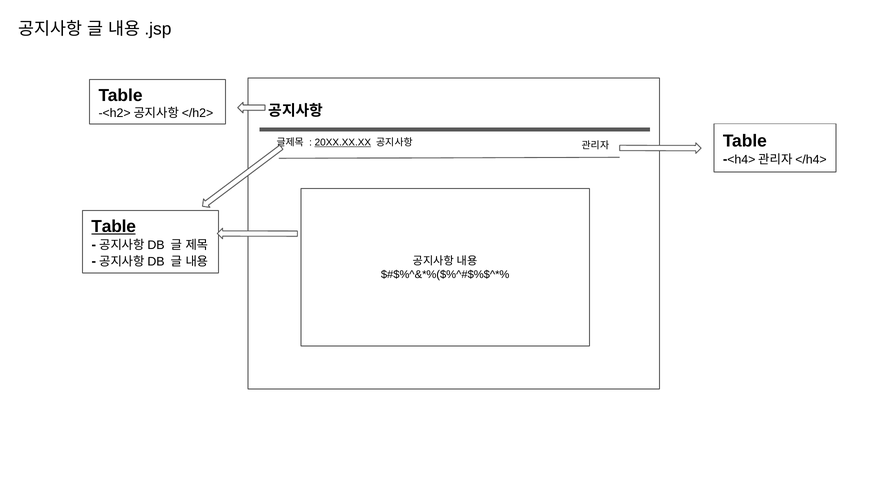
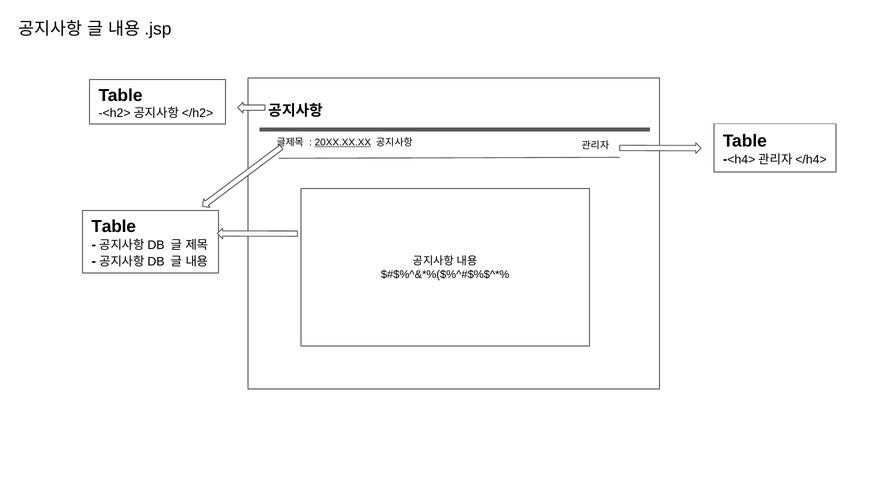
Table underline: present -> none (114, 227)
